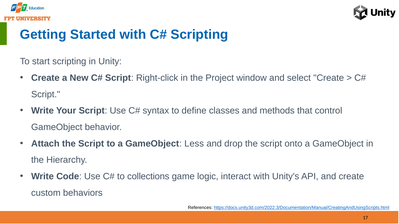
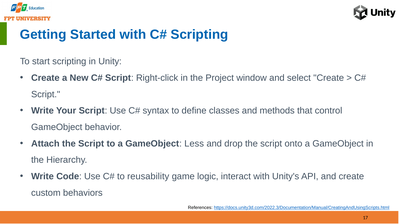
collections: collections -> reusability (148, 177)
